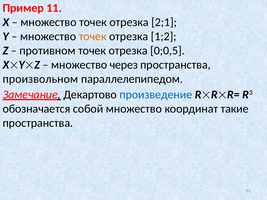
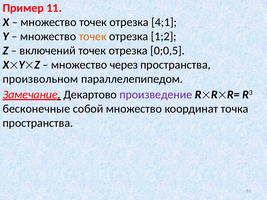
2;1: 2;1 -> 4;1 (164, 22)
противном: противном -> включений (48, 51)
произведение colour: blue -> purple (156, 95)
обозначается: обозначается -> бесконечные (36, 109)
такие: такие -> точка (235, 109)
